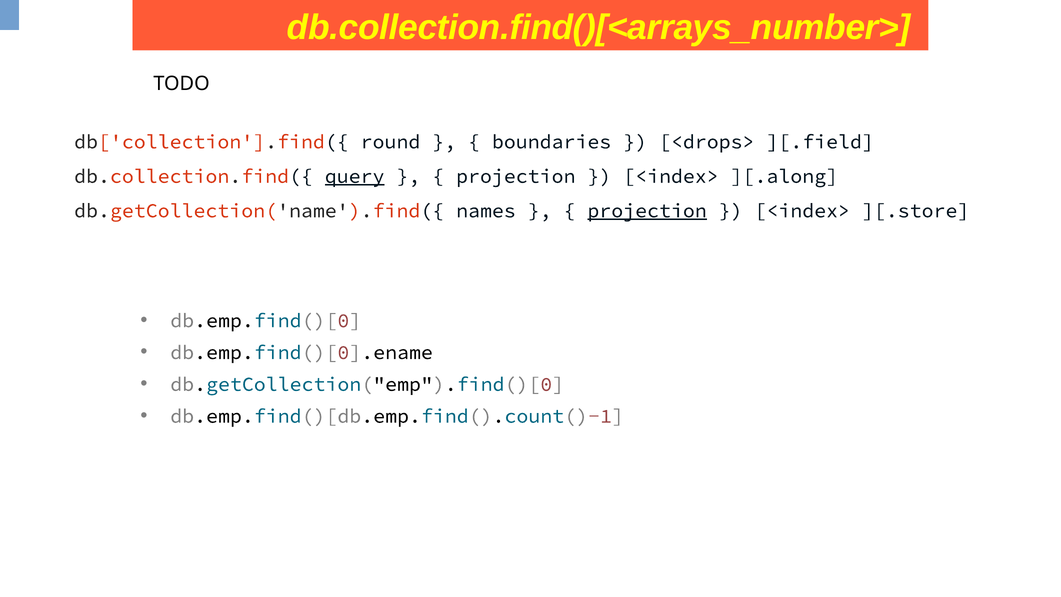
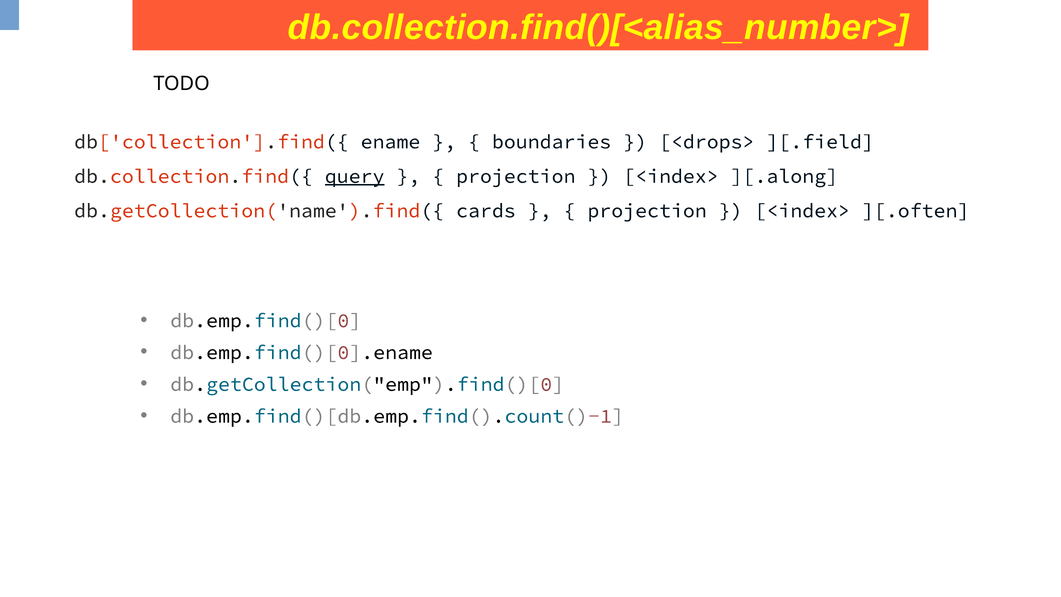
db.collection.find()[<arrays_number>: db.collection.find()[<arrays_number> -> db.collection.find()[<alias_number> (598, 28)
round: round -> ename (390, 142)
names: names -> cards (486, 211)
projection underline: present -> none (647, 211)
][.store: ][.store -> ][.often (916, 211)
